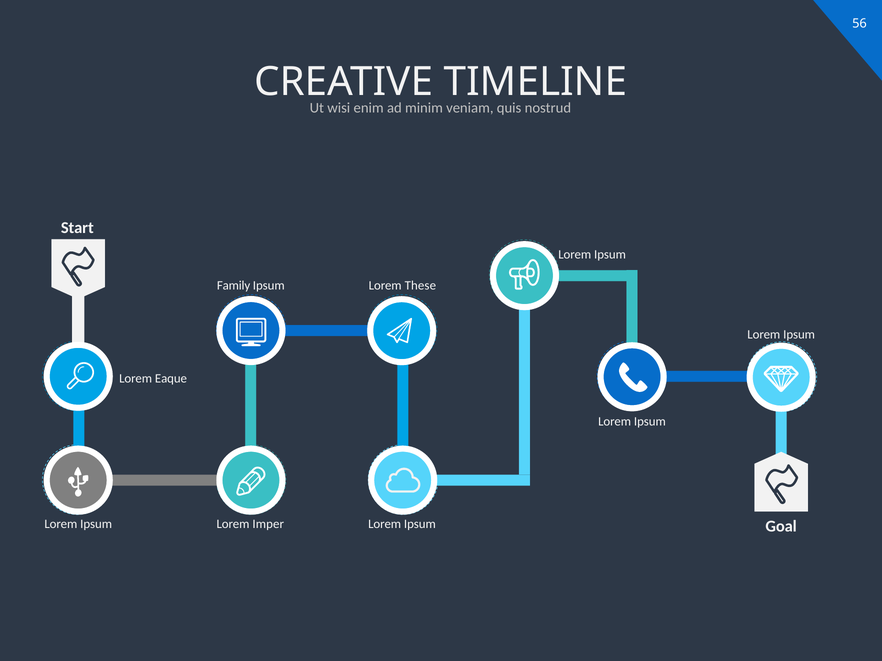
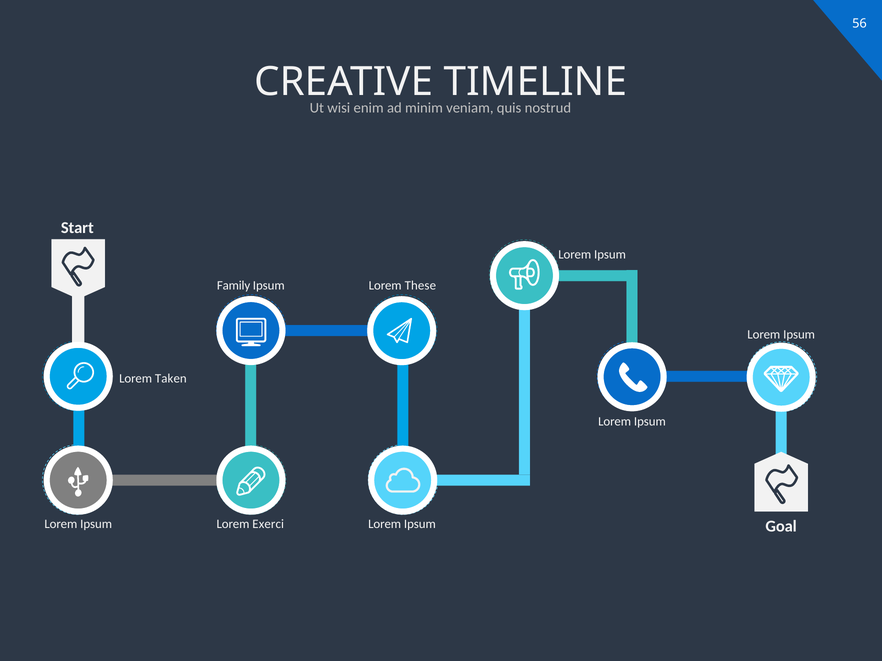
Eaque: Eaque -> Taken (171, 379)
Imper: Imper -> Exerci (268, 525)
